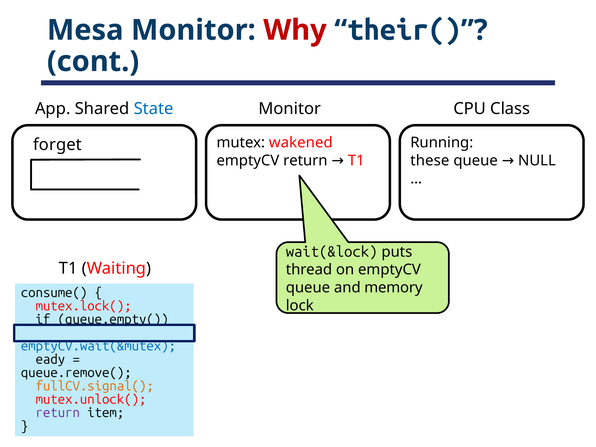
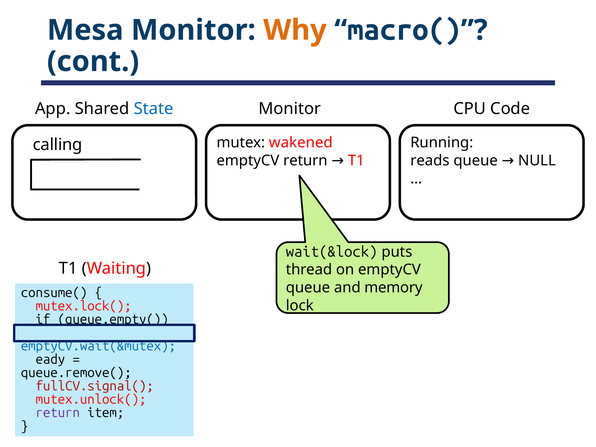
Why colour: red -> orange (295, 30)
their(: their( -> macro( (404, 30)
Class: Class -> Code (510, 109)
forget: forget -> calling (58, 145)
these: these -> reads (430, 161)
fullCV.signal( colour: orange -> red (95, 386)
